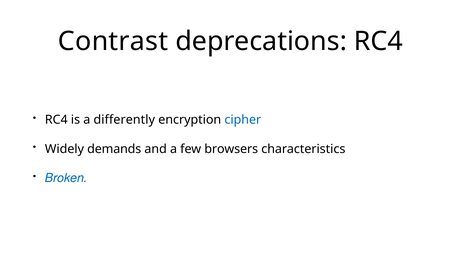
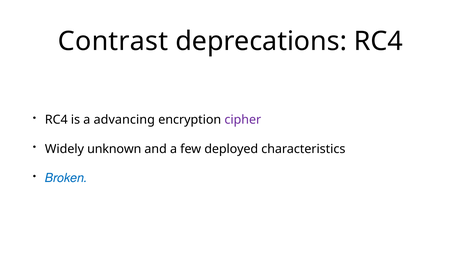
differently: differently -> advancing (124, 120)
cipher colour: blue -> purple (243, 120)
demands: demands -> unknown (114, 149)
browsers: browsers -> deployed (231, 149)
